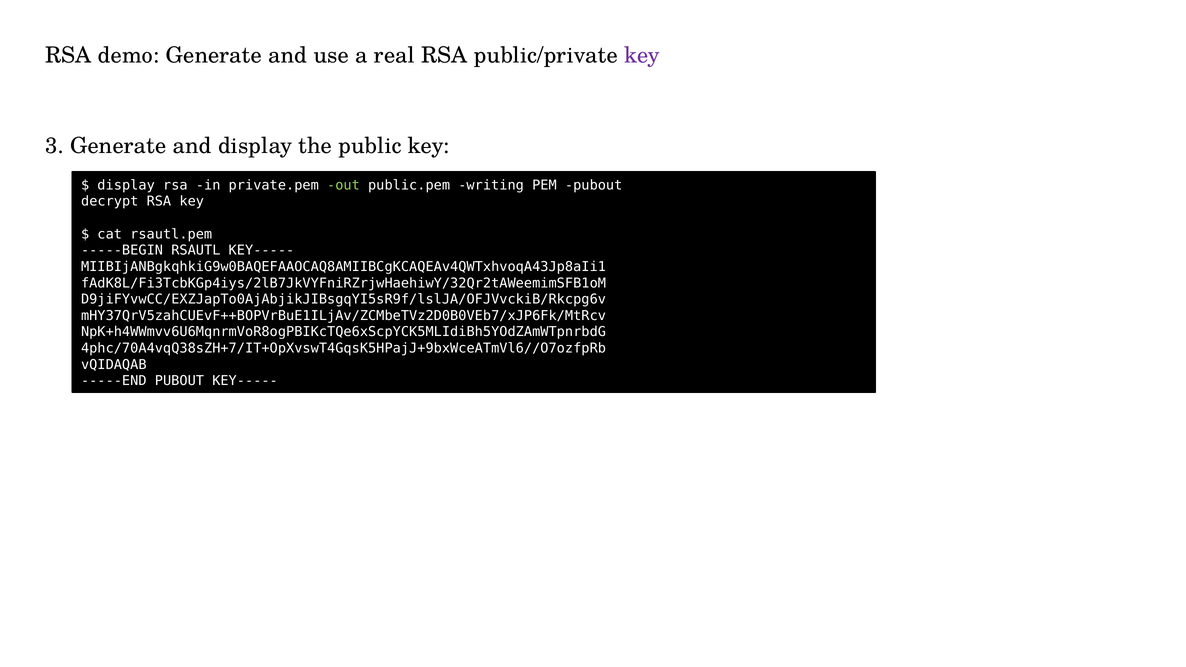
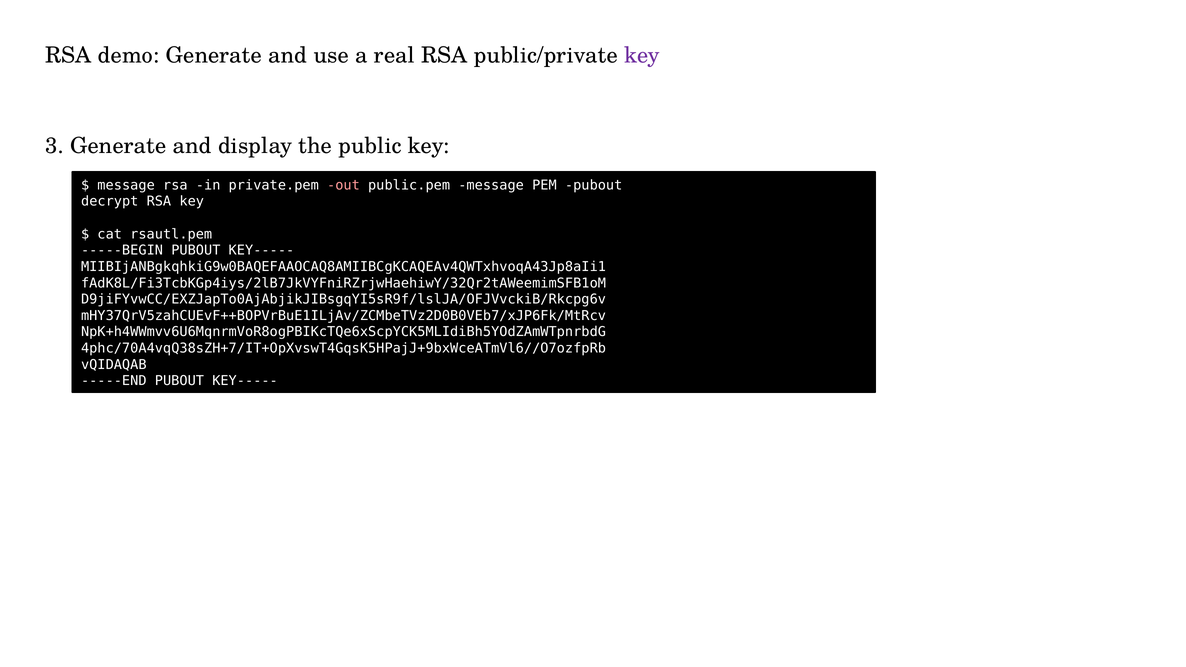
display: display -> message (126, 185)
out colour: light green -> pink (343, 185)
public.pem writing: writing -> message (491, 185)
-----BEGIN RSAUTL: RSAUTL -> PUBOUT (196, 250)
